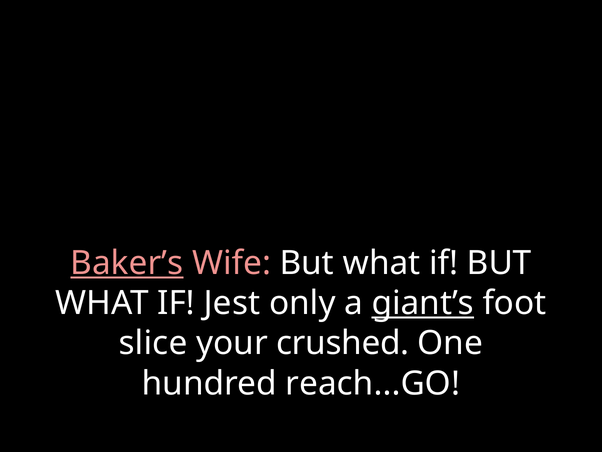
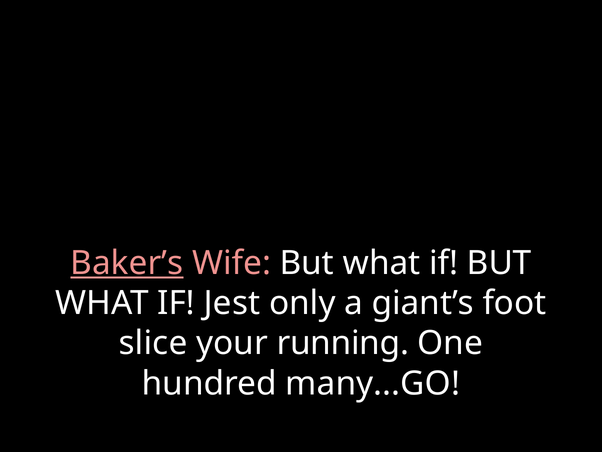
giant’s underline: present -> none (423, 303)
crushed: crushed -> running (343, 343)
reach...GO: reach...GO -> many...GO (373, 383)
